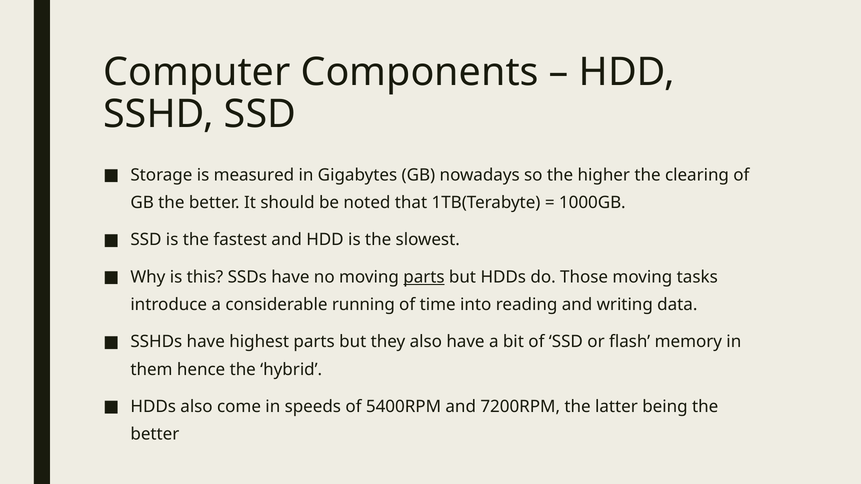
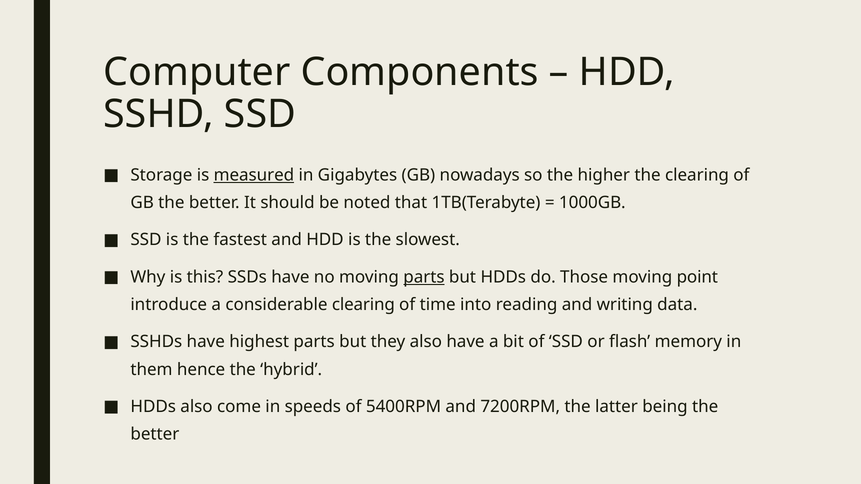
measured underline: none -> present (254, 175)
tasks: tasks -> point (697, 277)
considerable running: running -> clearing (363, 305)
